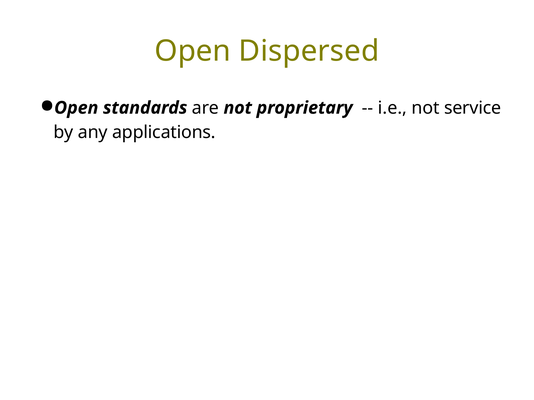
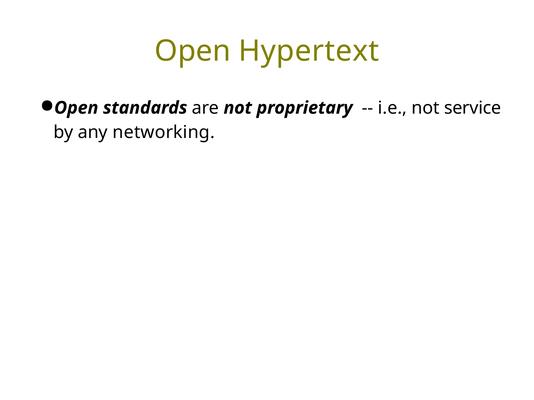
Dispersed: Dispersed -> Hypertext (309, 51)
applications: applications -> networking (164, 133)
